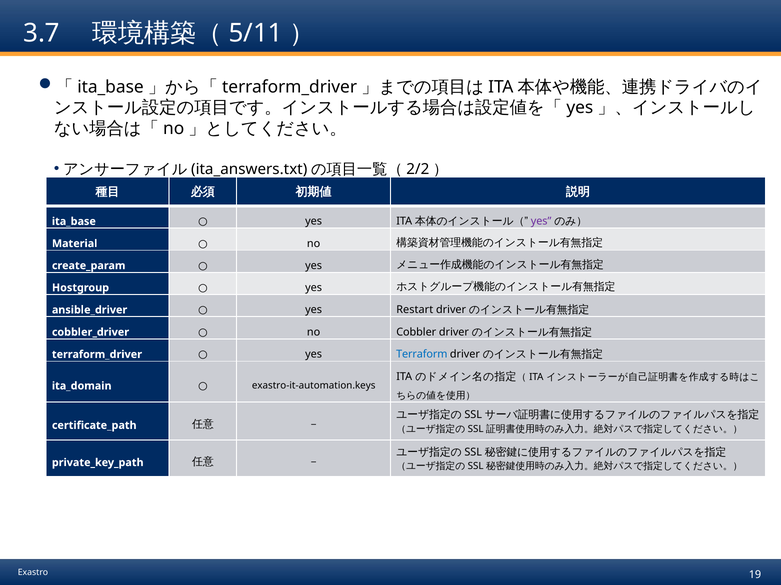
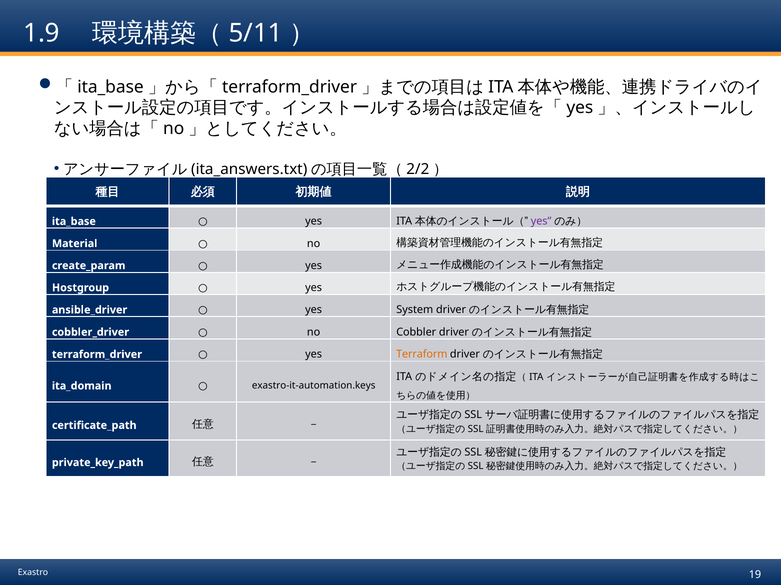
3.7: 3.7 -> 1.9 (42, 33)
Restart: Restart -> System (415, 310)
Terraform colour: blue -> orange (422, 355)
